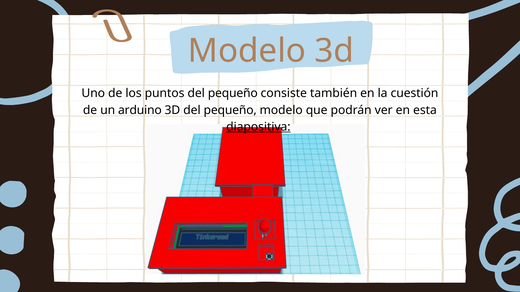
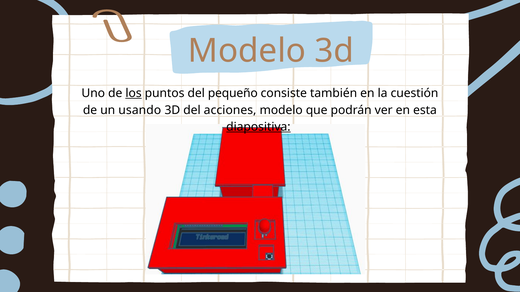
los underline: none -> present (134, 93)
arduino: arduino -> usando (140, 110)
3D del pequeño: pequeño -> acciones (230, 110)
